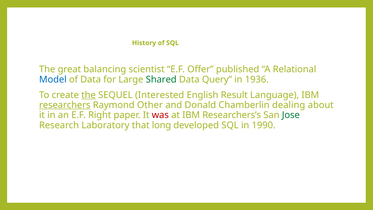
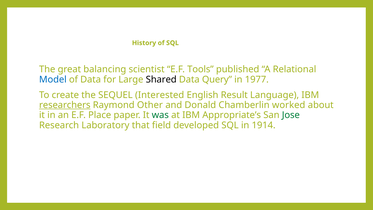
Offer: Offer -> Tools (200, 69)
Shared colour: green -> black (161, 79)
1936: 1936 -> 1977 (257, 79)
the underline: present -> none (89, 95)
dealing: dealing -> worked (289, 105)
Right: Right -> Place (100, 115)
was colour: red -> green (160, 115)
Researchers’s: Researchers’s -> Appropriate’s (232, 115)
long: long -> field (161, 125)
1990: 1990 -> 1914 (264, 125)
